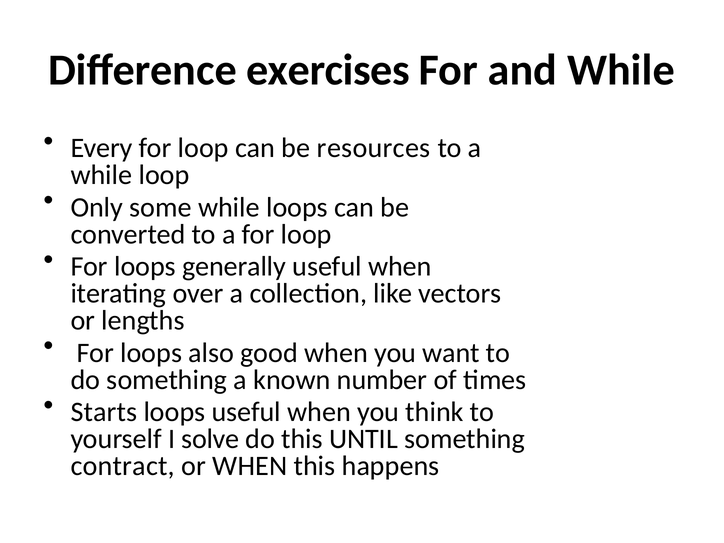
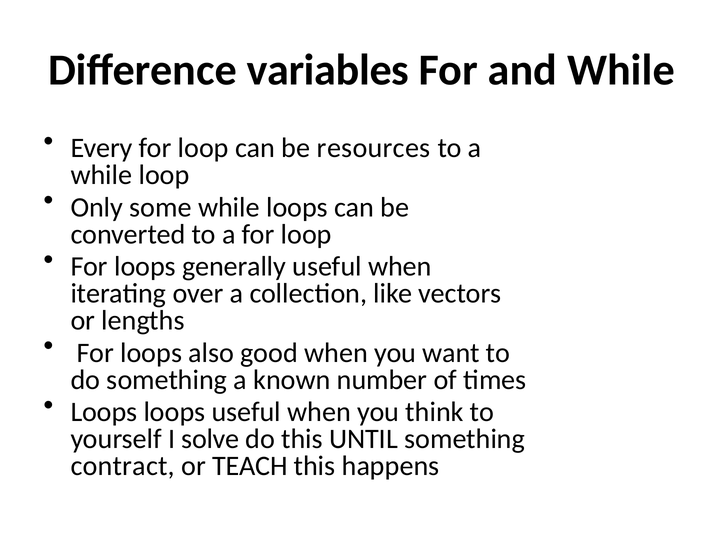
exercises: exercises -> variables (328, 70)
Starts: Starts -> Loops (104, 412)
or WHEN: WHEN -> TEACH (250, 466)
